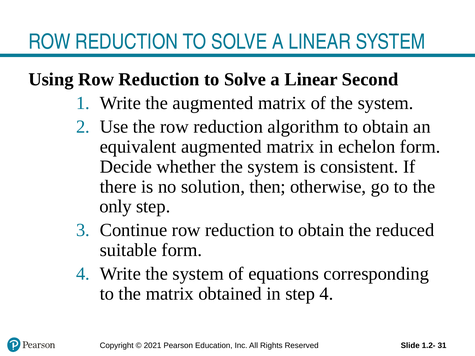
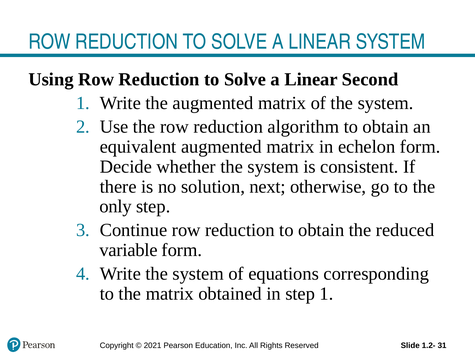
then: then -> next (268, 187)
suitable: suitable -> variable (128, 250)
step 4: 4 -> 1 (327, 294)
